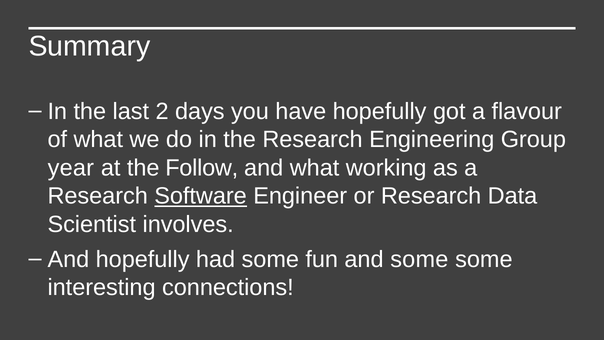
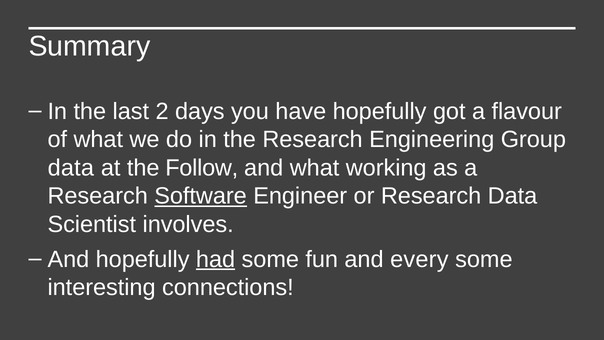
year: year -> data (71, 168)
had underline: none -> present (216, 259)
and some: some -> every (419, 259)
